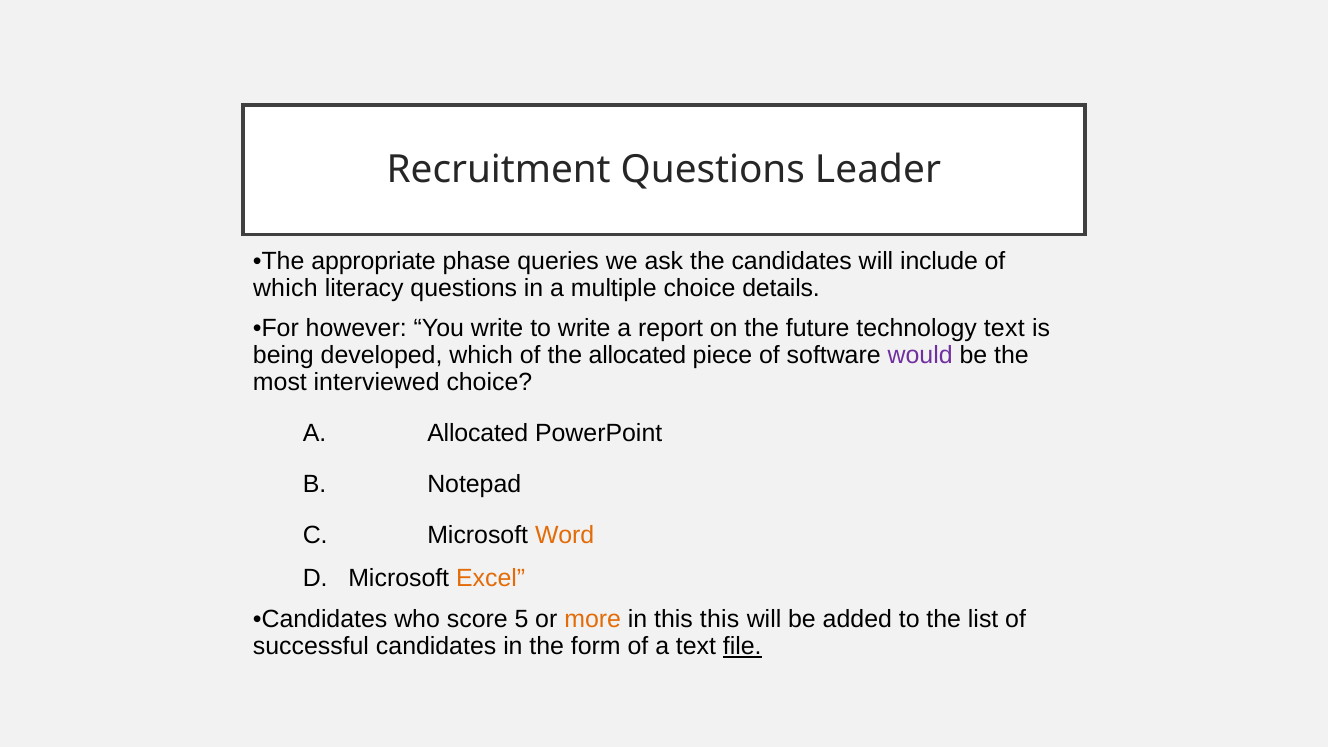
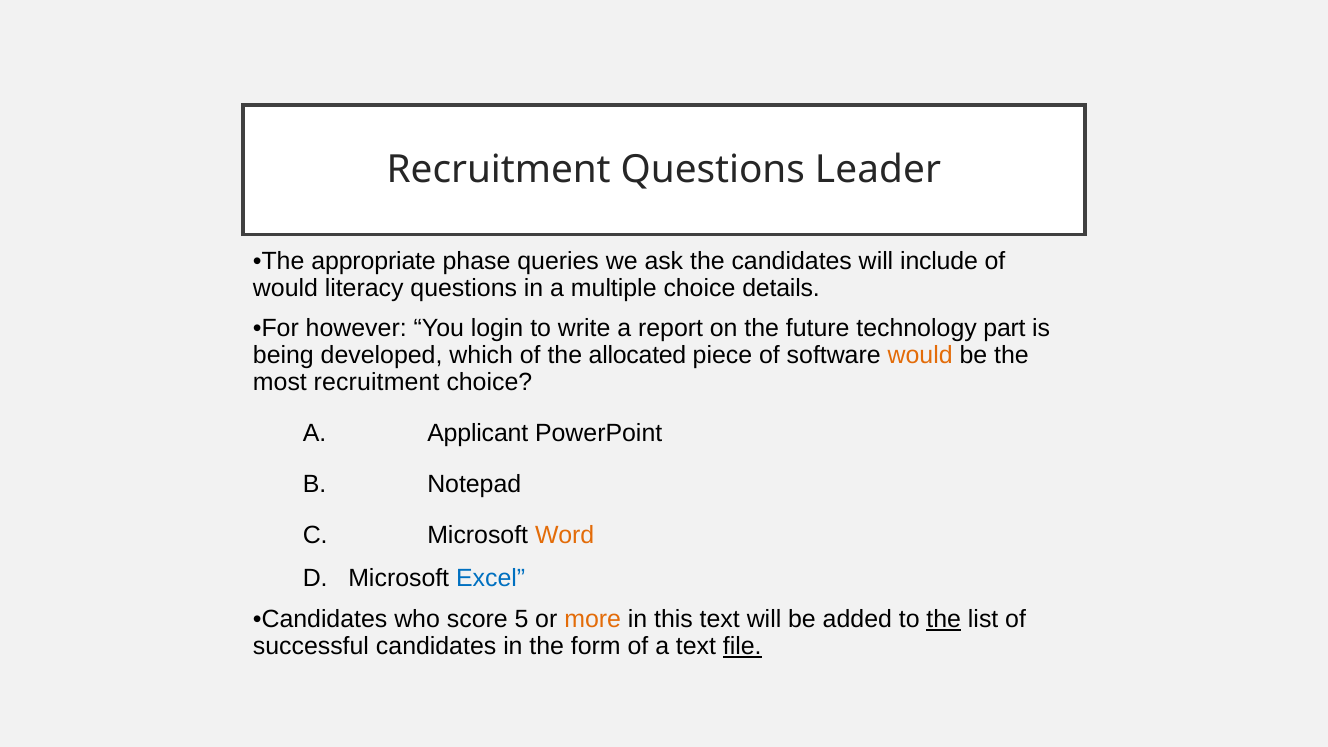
which: which -> would (285, 288)
You write: write -> login (497, 329)
technology text: text -> part (1004, 329)
would colour: purple -> orange (920, 356)
most interviewed: interviewed -> recruitment (377, 382)
A Allocated: Allocated -> Applicant (478, 434)
Excel colour: orange -> blue (491, 579)
this this: this -> text (720, 619)
the underline: none -> present (944, 619)
